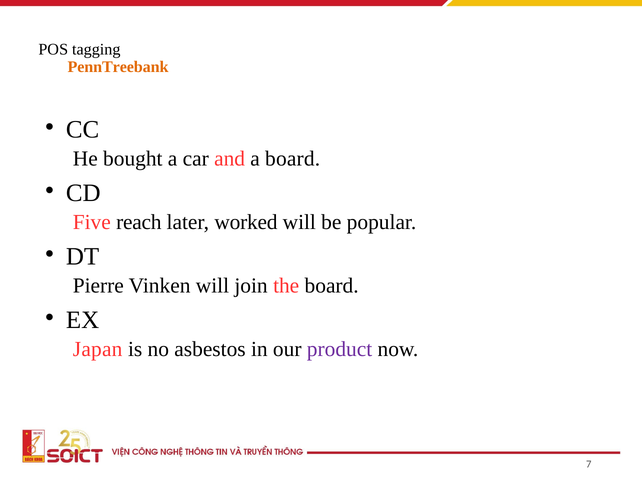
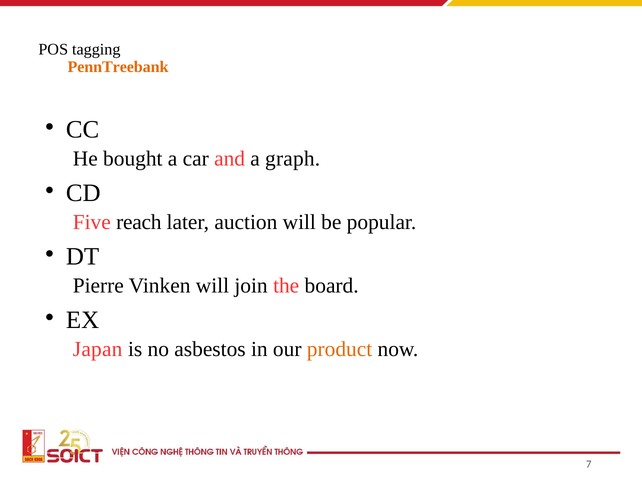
a board: board -> graph (293, 159)
worked: worked -> auction (246, 222)
product colour: purple -> orange (340, 349)
